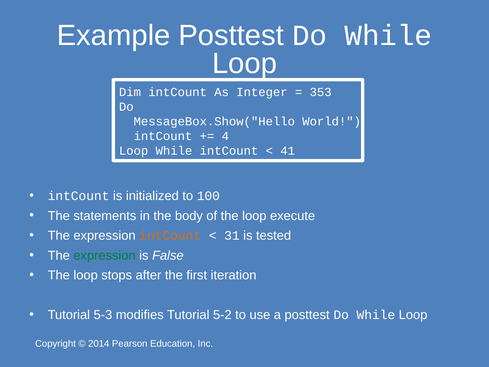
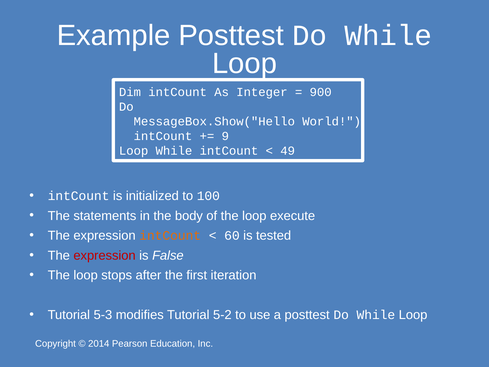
353: 353 -> 900 (321, 92)
4: 4 -> 9 (225, 136)
41: 41 -> 49 (288, 151)
31: 31 -> 60 (232, 235)
expression colour: green -> red (105, 255)
